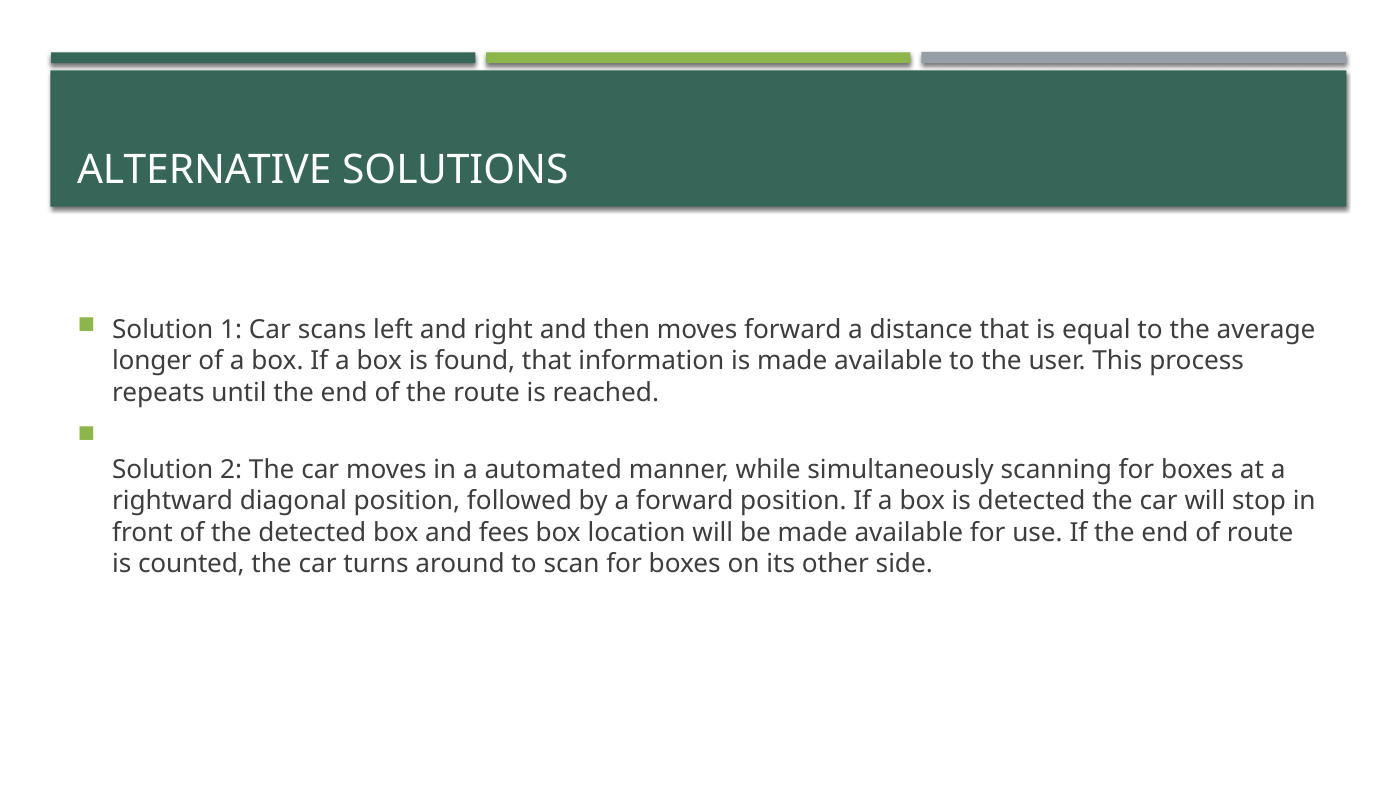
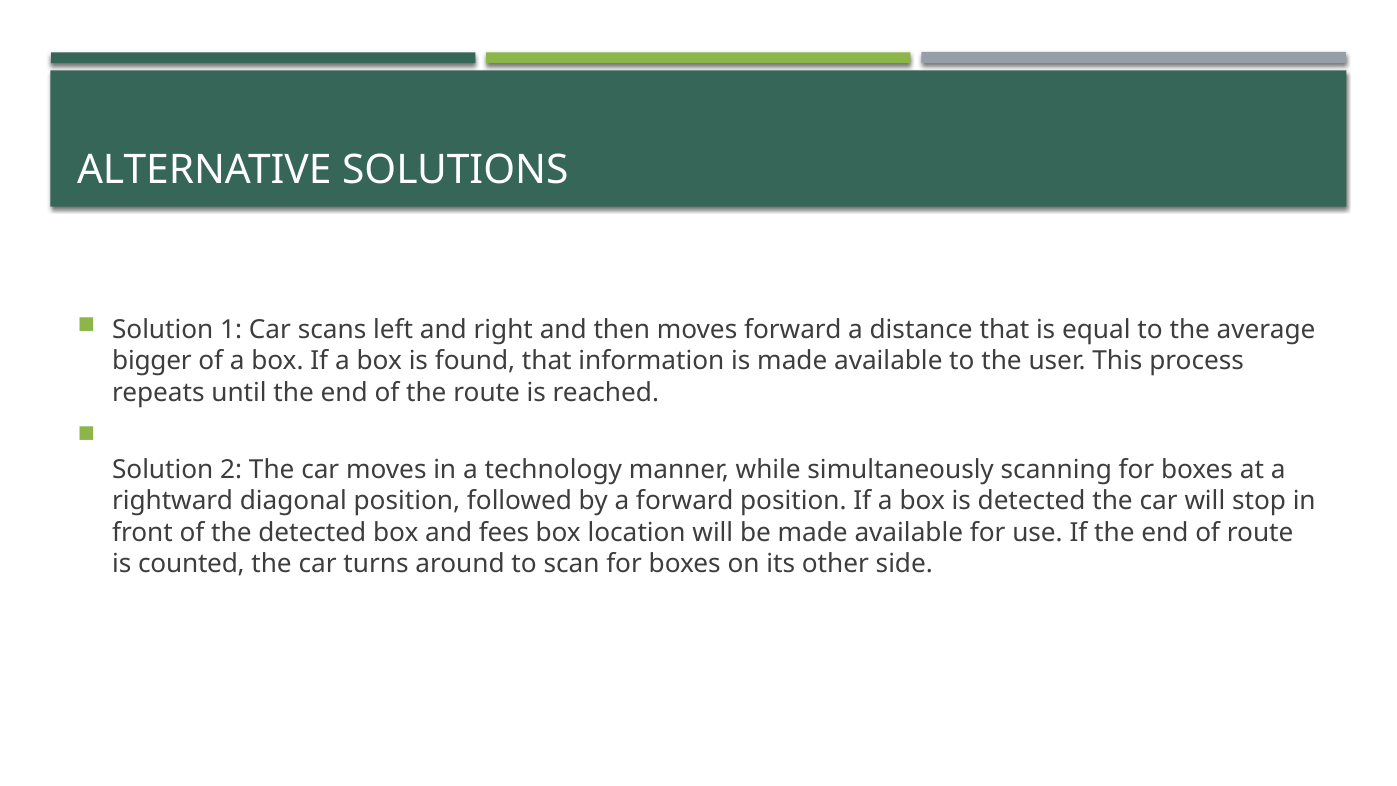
longer: longer -> bigger (152, 361)
automated: automated -> technology (553, 469)
